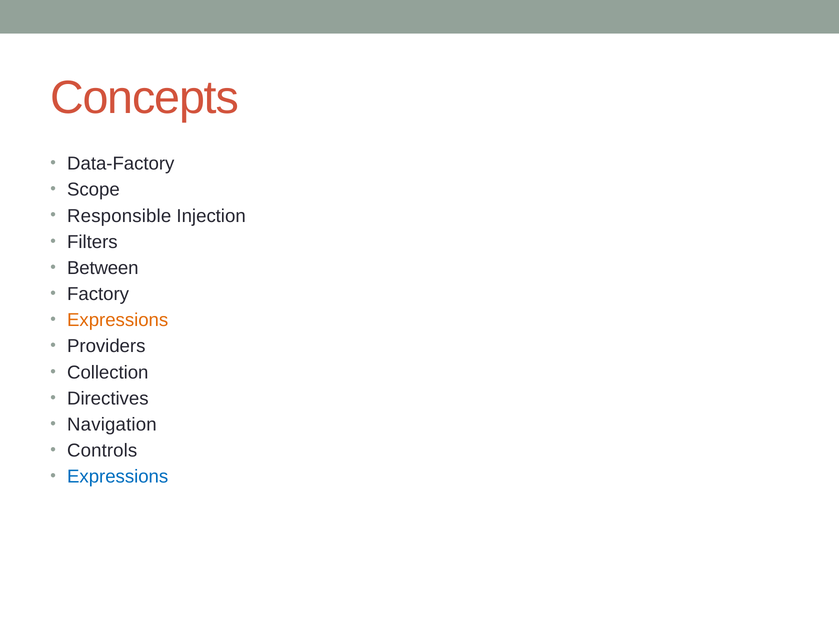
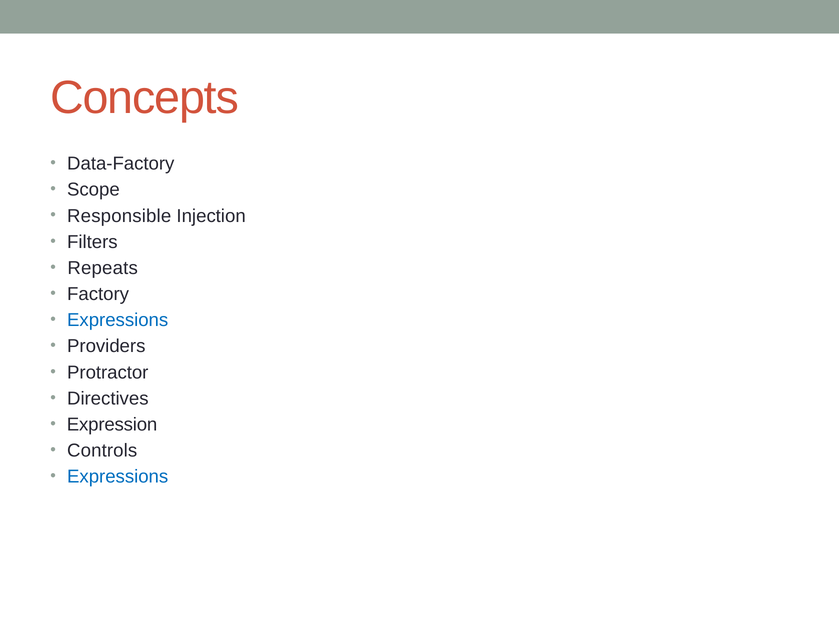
Between: Between -> Repeats (103, 268)
Expressions colour: orange -> blue (118, 320)
Collection: Collection -> Protractor (108, 372)
Navigation: Navigation -> Expression (112, 424)
